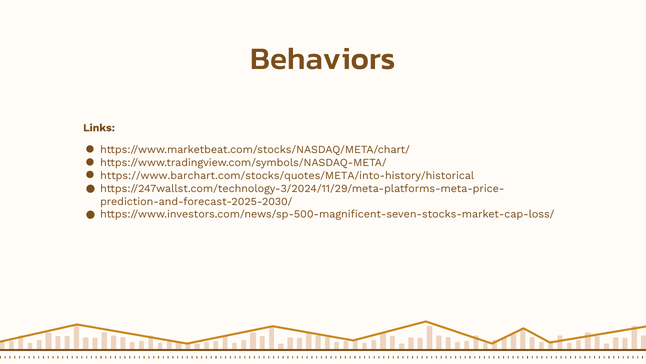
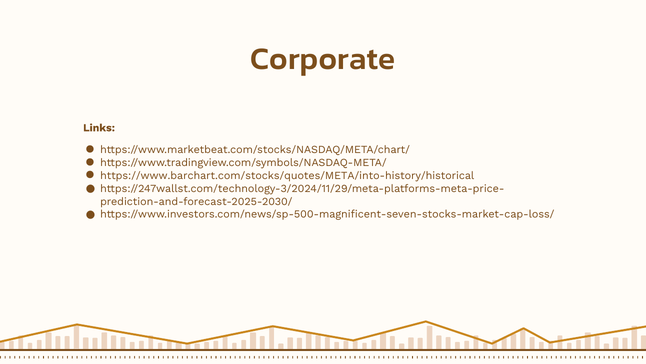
Behaviors: Behaviors -> Corporate (323, 59)
